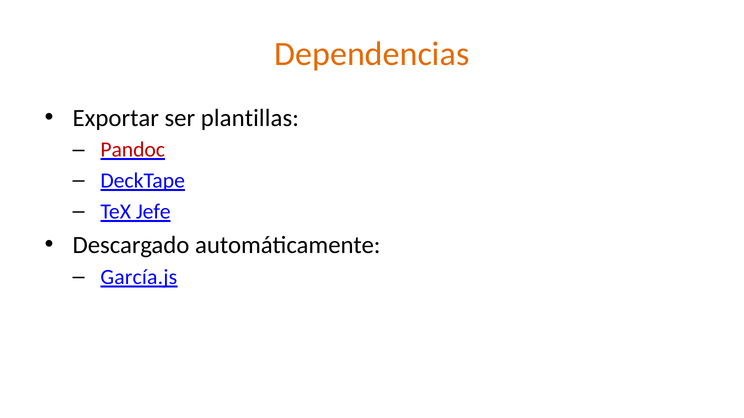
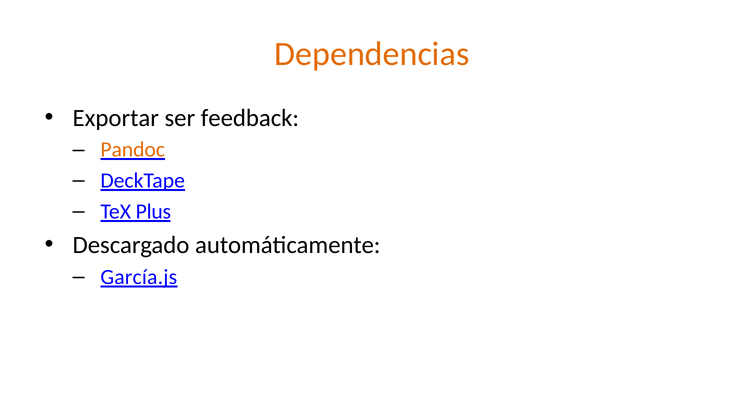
plantillas: plantillas -> feedback (250, 118)
Pandoc colour: red -> orange (133, 150)
Jefe: Jefe -> Plus (153, 212)
